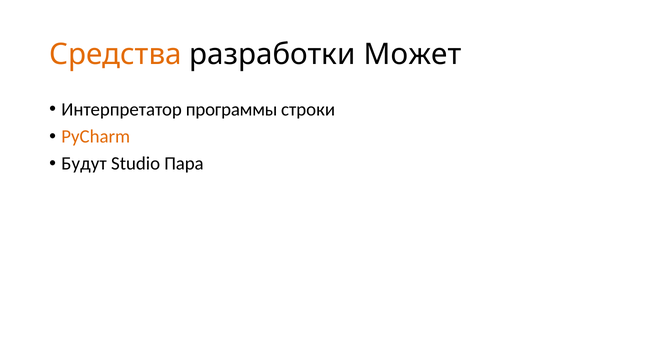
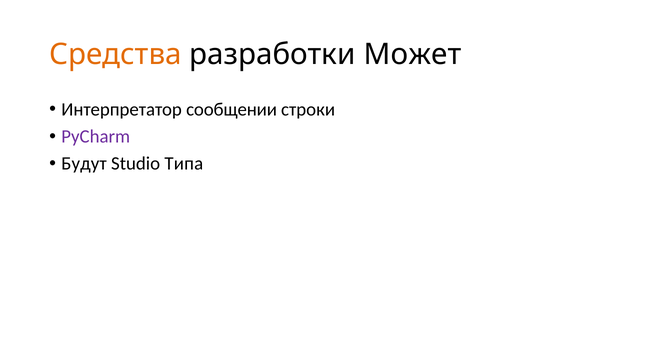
программы: программы -> сообщении (232, 109)
PyCharm colour: orange -> purple (96, 136)
Пара: Пара -> Типа (184, 163)
